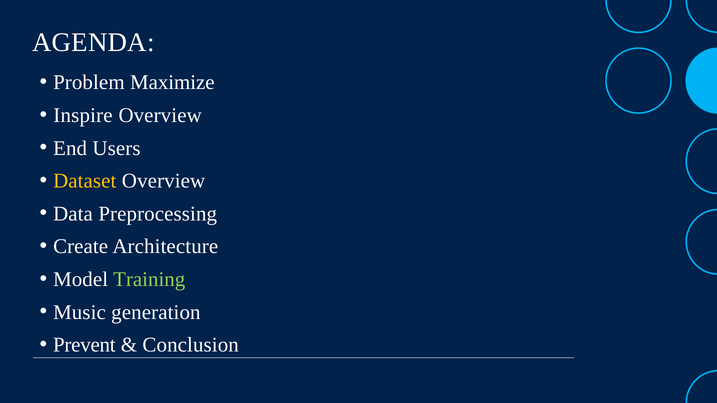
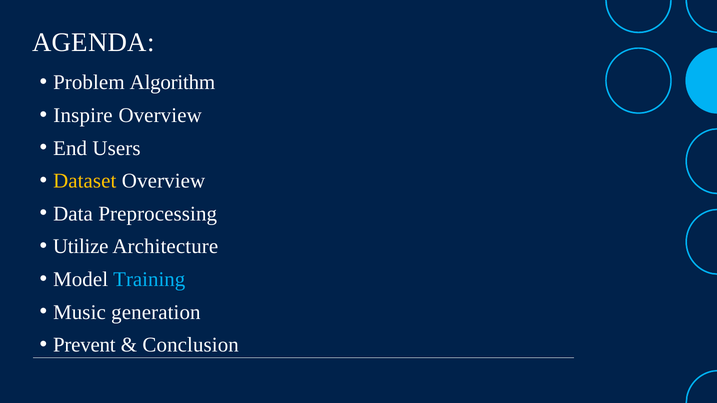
Maximize: Maximize -> Algorithm (172, 83)
Create: Create -> Utilize (81, 247)
Training colour: light green -> light blue (149, 280)
